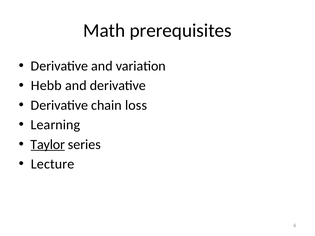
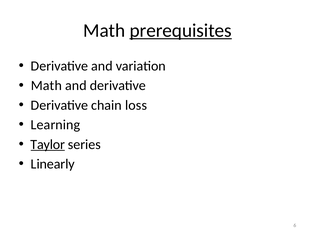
prerequisites underline: none -> present (181, 30)
Hebb: Hebb -> Math (46, 86)
Lecture: Lecture -> Linearly (53, 164)
